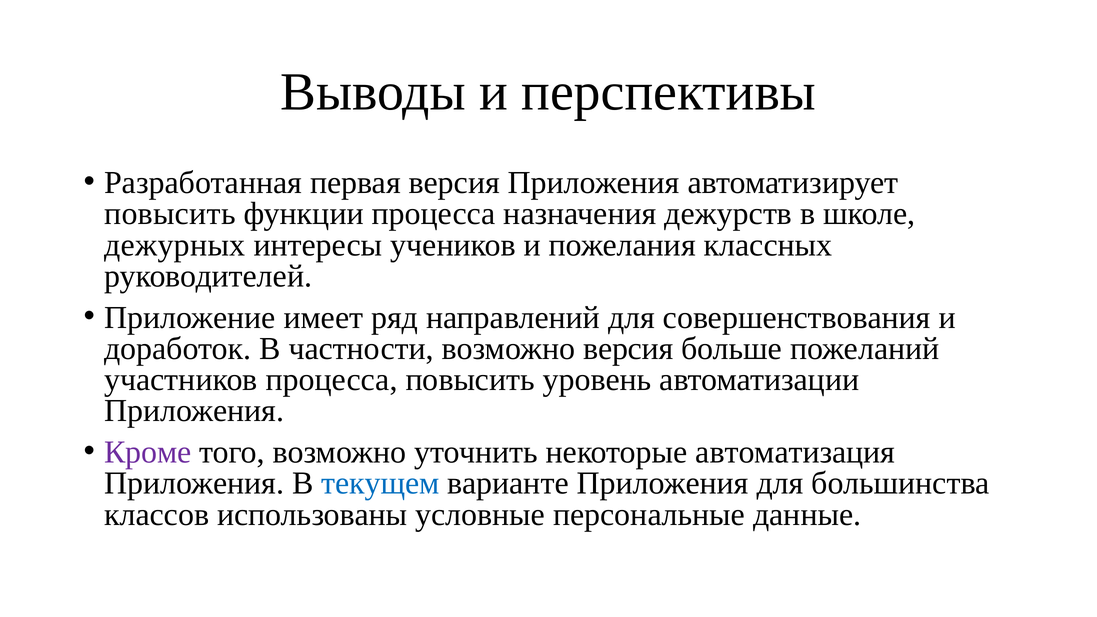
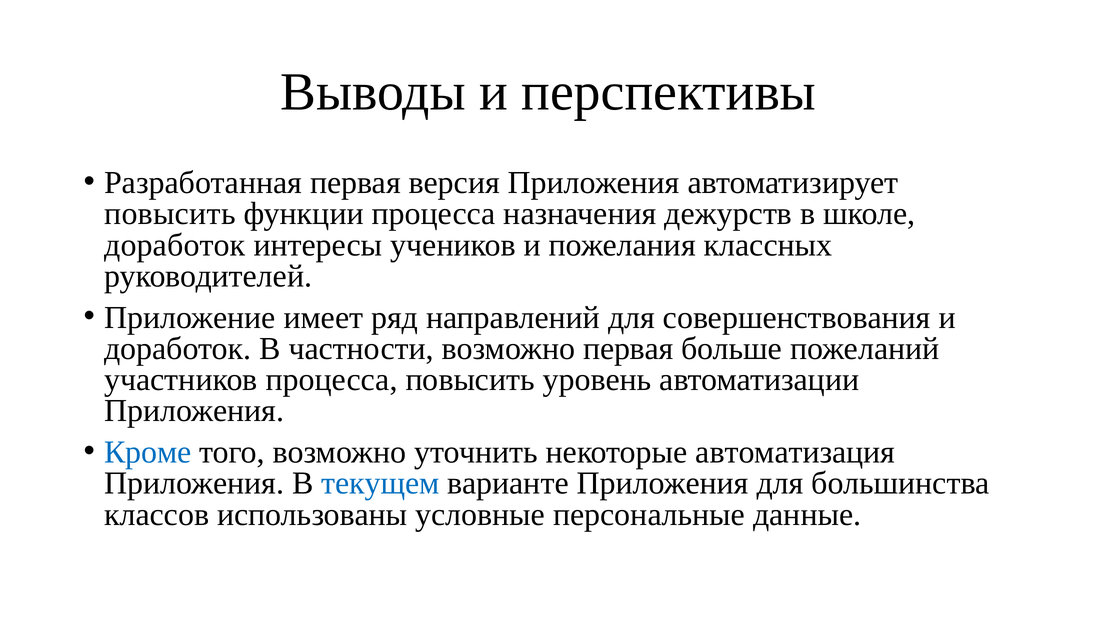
дежурных: дежурных -> доработок (175, 245)
возможно версия: версия -> первая (628, 349)
Кроме colour: purple -> blue (148, 452)
